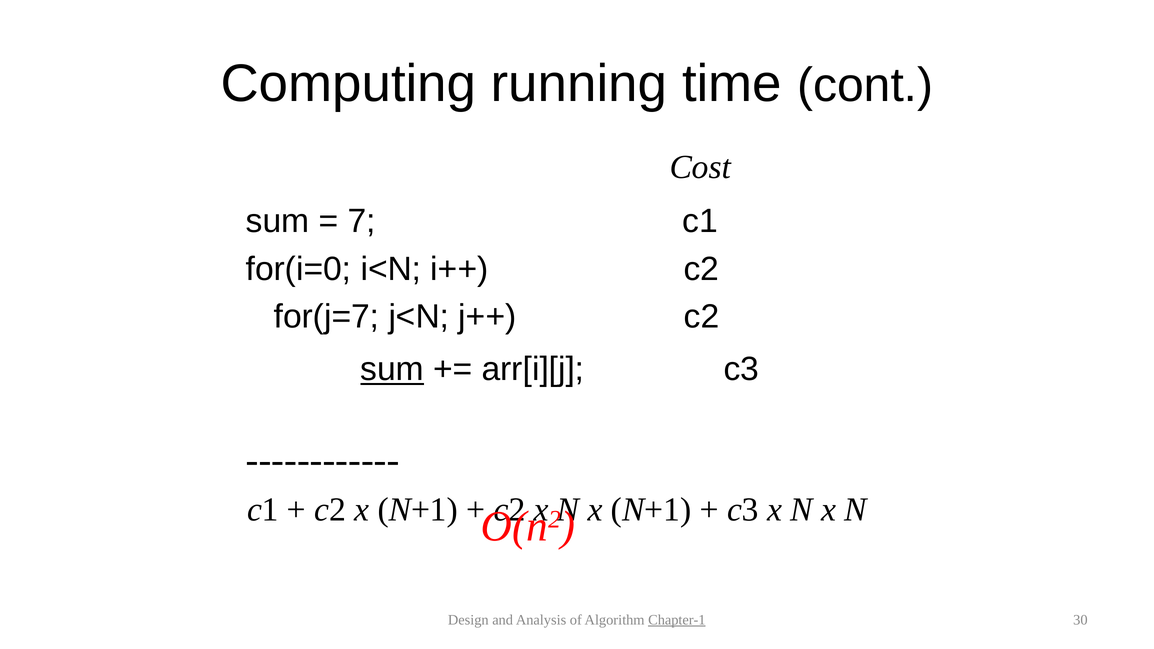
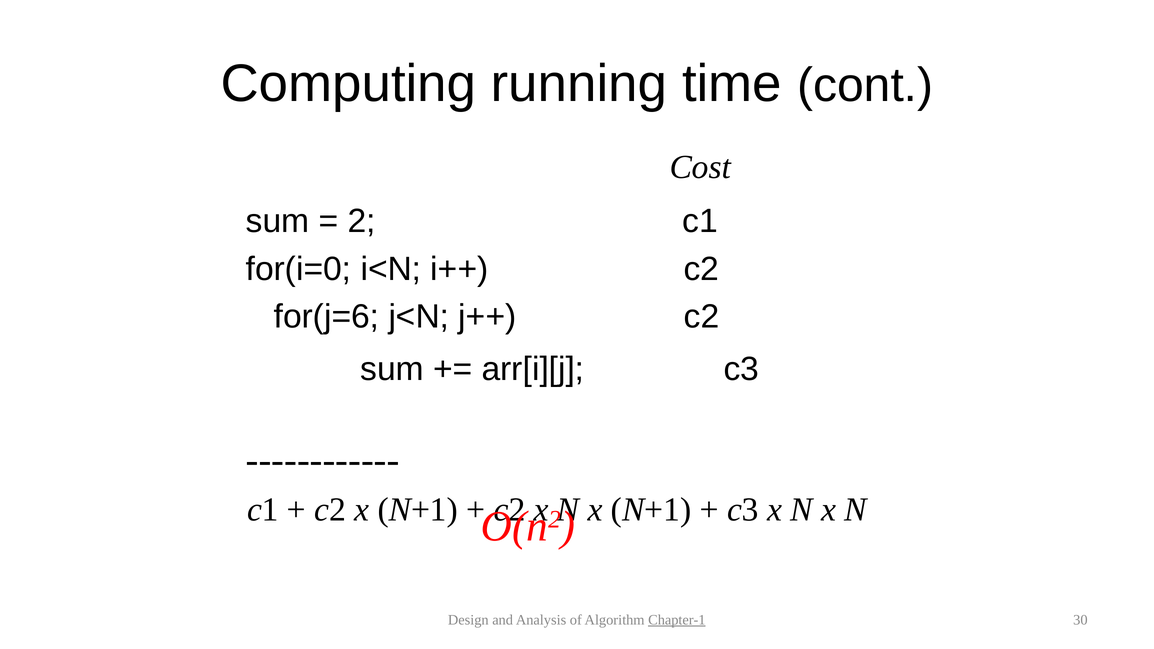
7: 7 -> 2 (362, 221)
for(j=7: for(j=7 -> for(j=6 (327, 317)
sum underline: present -> none (392, 369)
